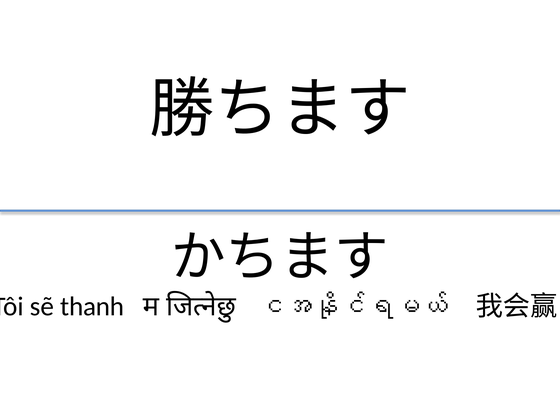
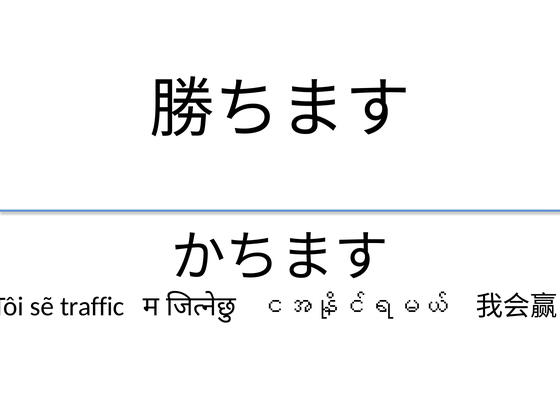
thanh: thanh -> traffic (92, 307)
